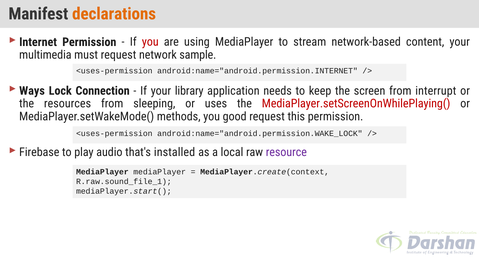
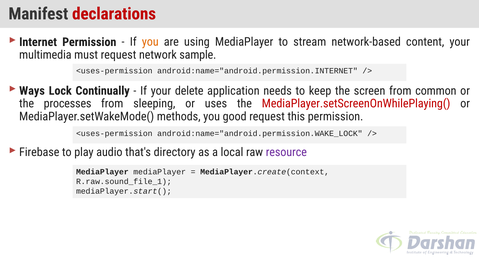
declarations colour: orange -> red (114, 14)
you colour: red -> orange (150, 42)
Connection: Connection -> Continually (103, 91)
library: library -> delete (189, 91)
interrupt: interrupt -> common (436, 91)
resources: resources -> processes (68, 104)
installed: installed -> directory (175, 153)
